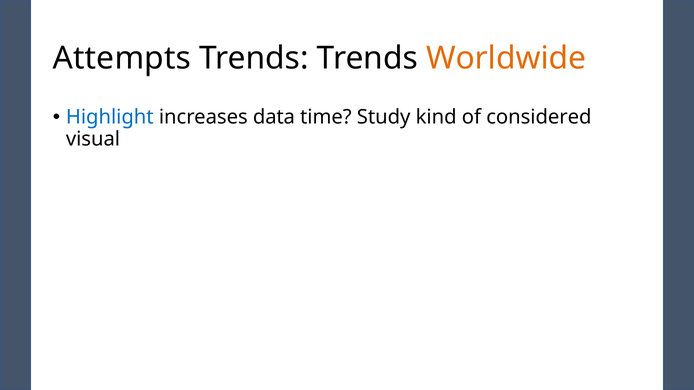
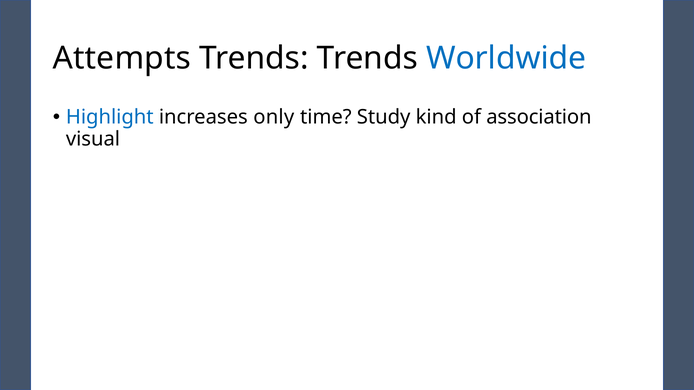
Worldwide colour: orange -> blue (506, 58)
data: data -> only (274, 117)
considered: considered -> association (539, 117)
